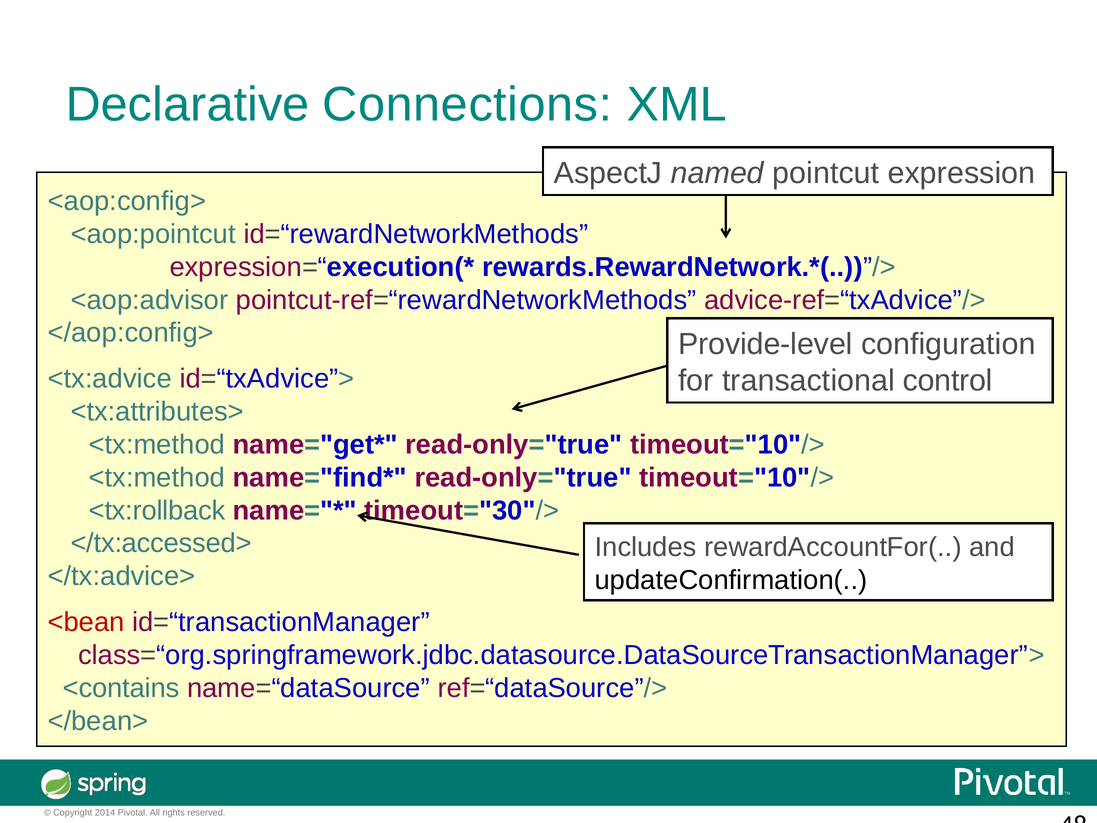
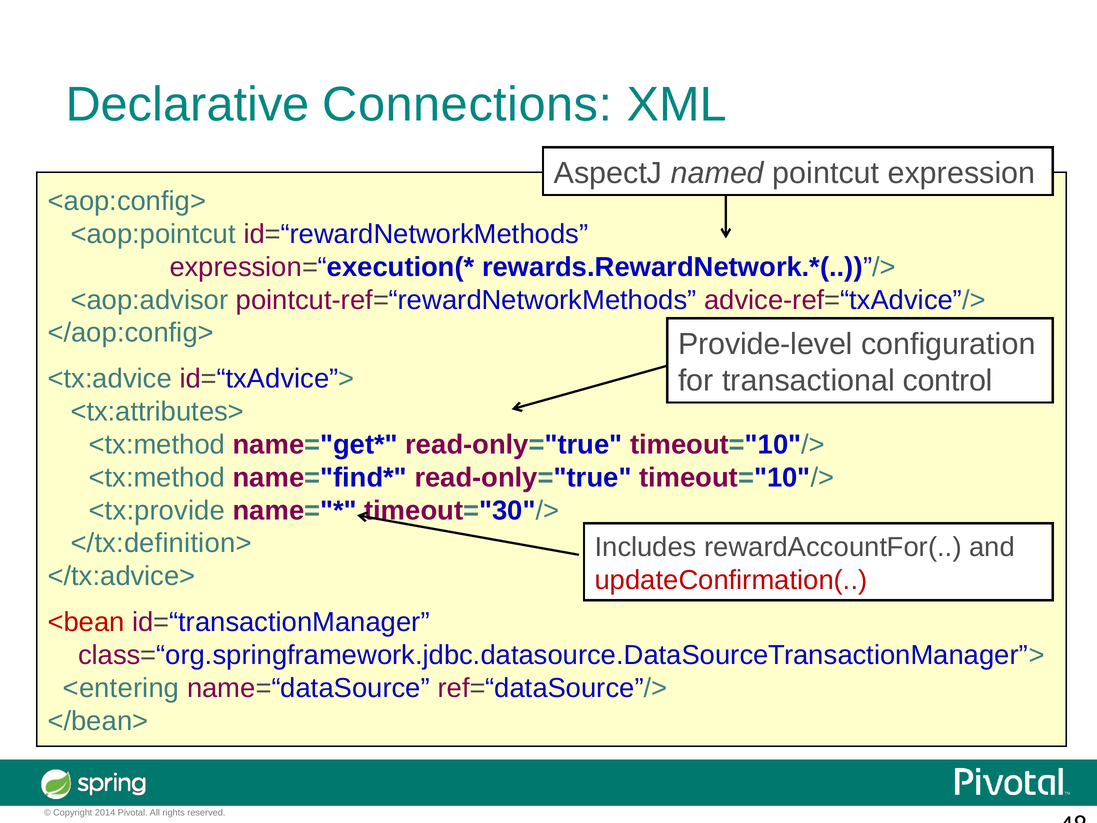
<tx:rollback: <tx:rollback -> <tx:provide (157, 510)
</tx:accessed>: </tx:accessed> -> </tx:definition> (161, 543)
updateConfirmation( colour: black -> red (731, 580)
<contains: <contains -> <entering (121, 688)
